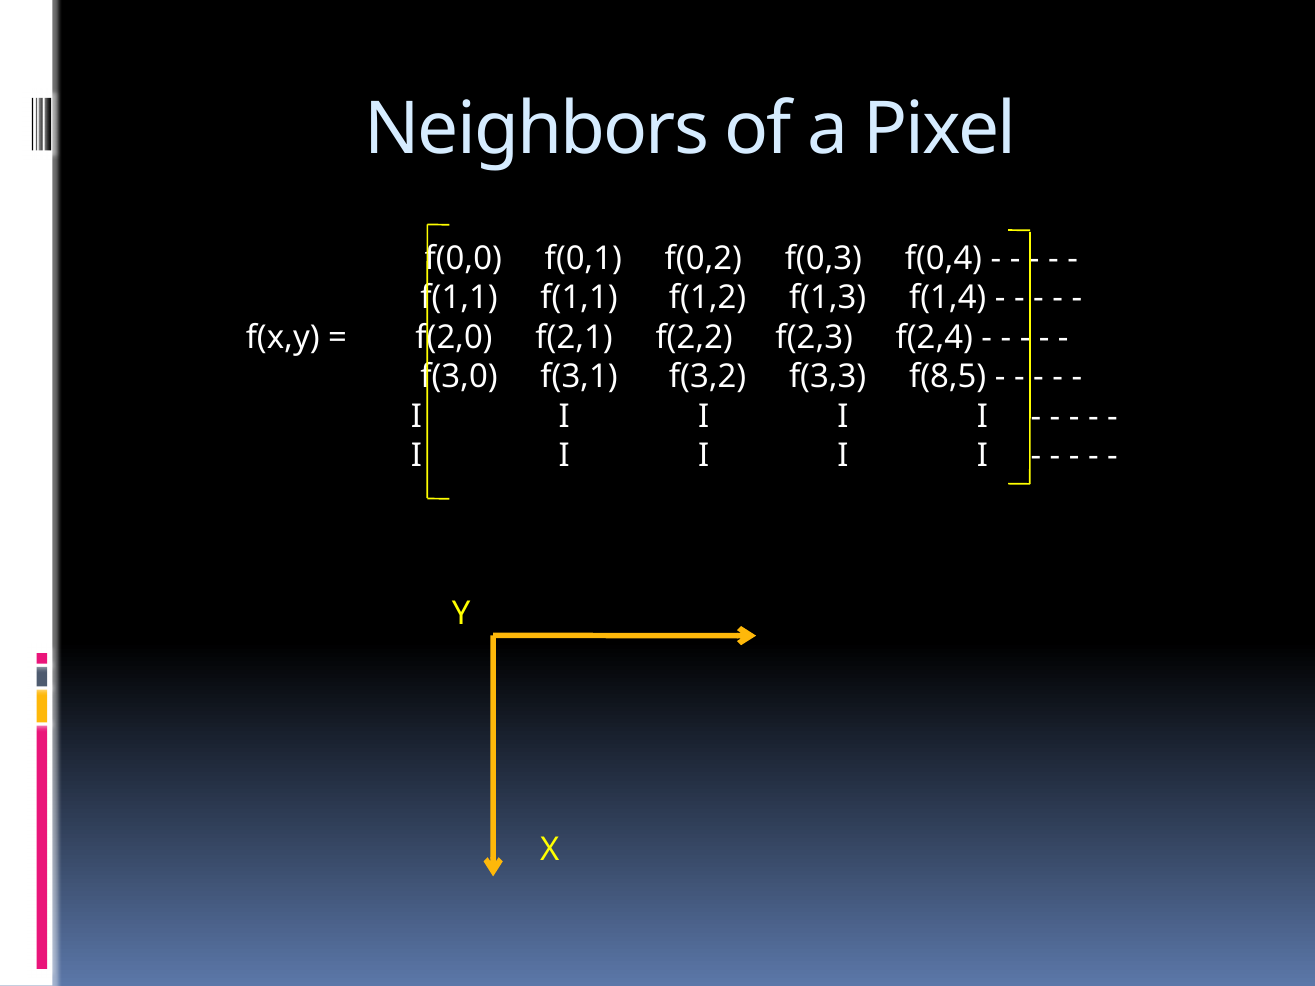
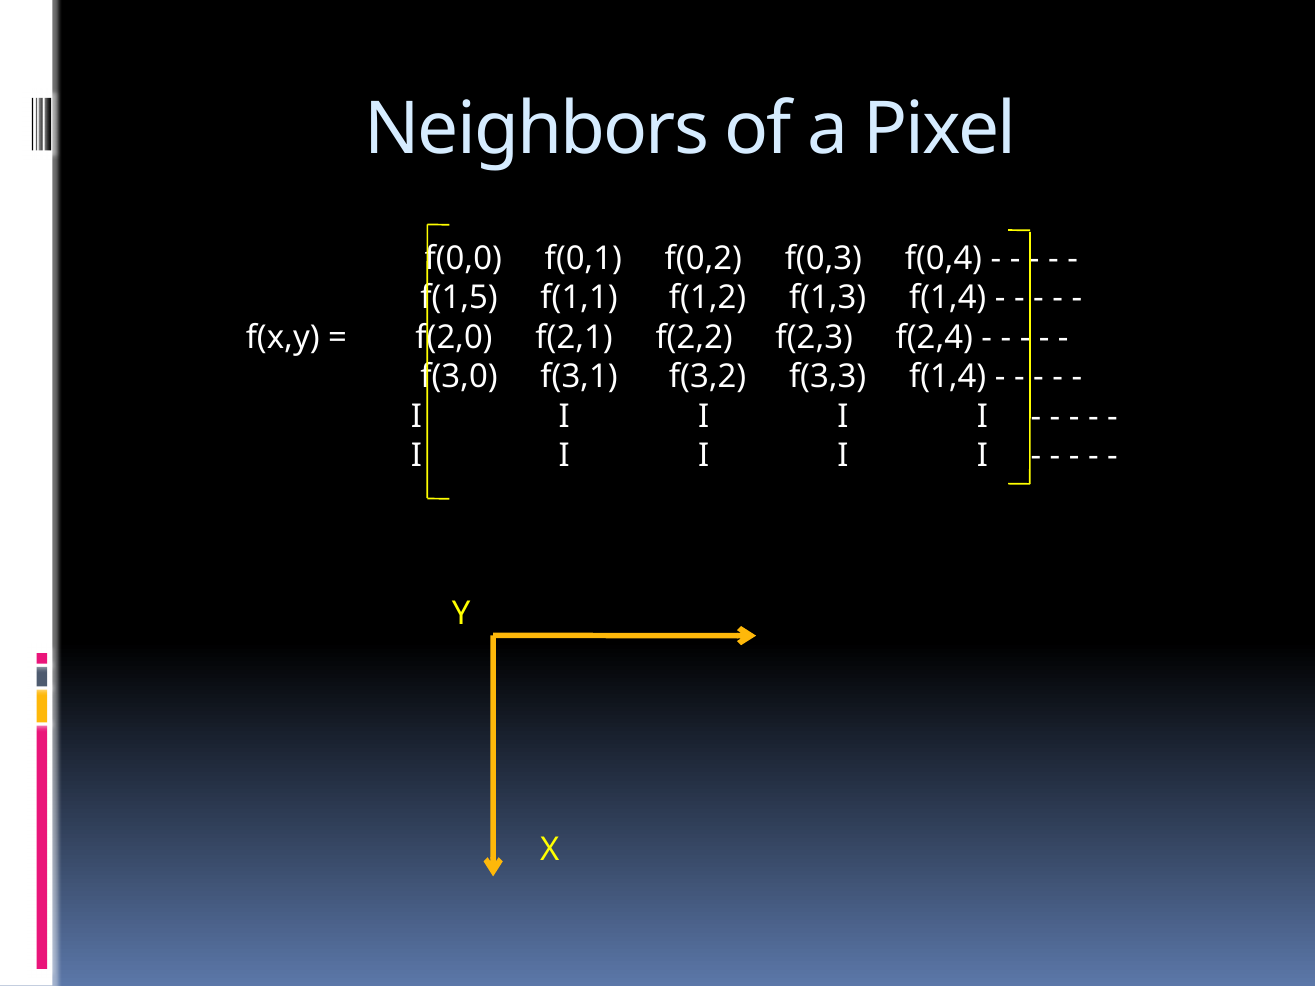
f(1,1: f(1,1 -> f(1,5 (459, 298)
f(3,3 f(8,5: f(8,5 -> f(1,4 (948, 377)
